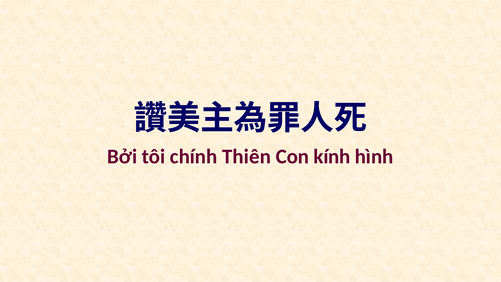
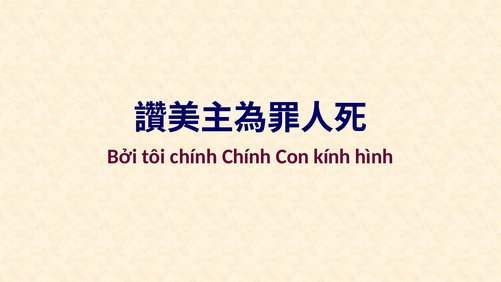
chính Thiên: Thiên -> Chính (247, 157)
